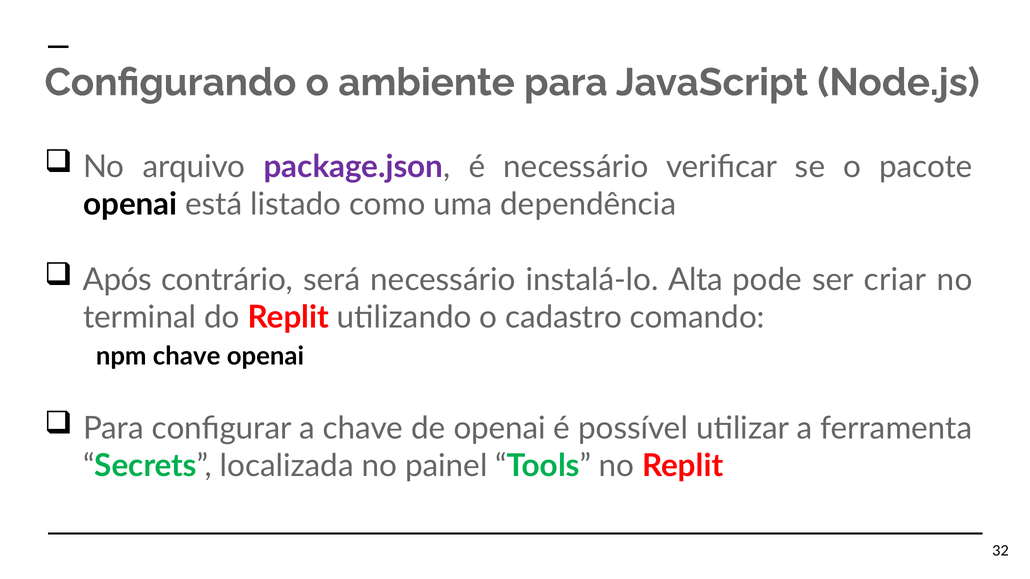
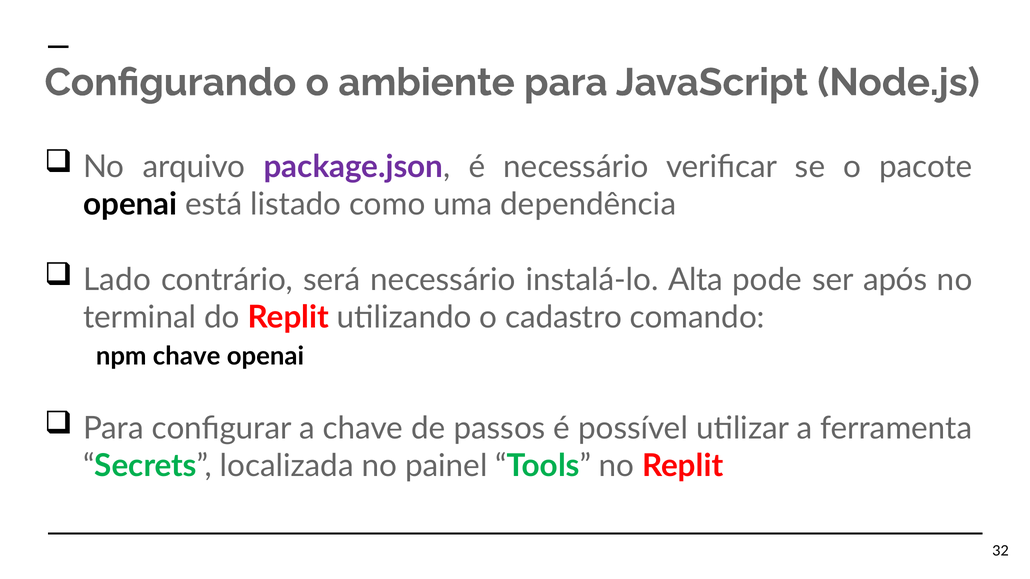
Após: Após -> Lado (117, 280)
criar: criar -> após (895, 280)
de openai: openai -> passos (500, 429)
